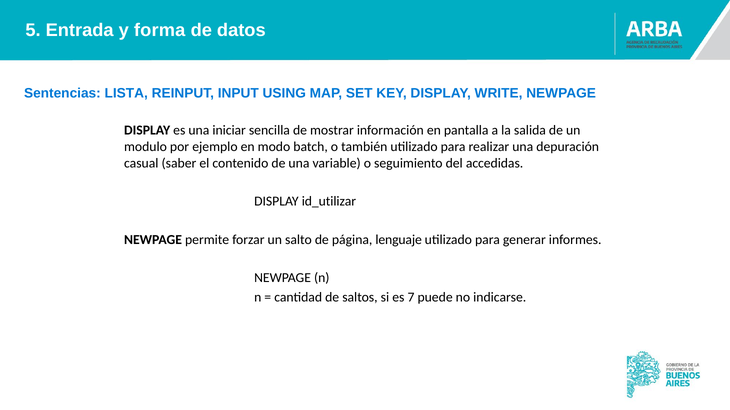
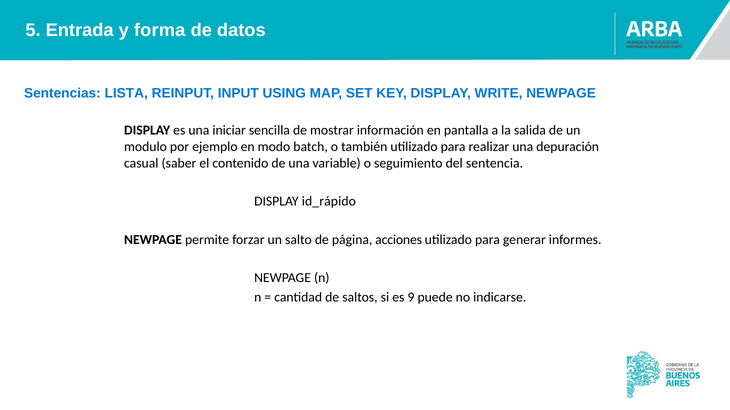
accedidas: accedidas -> sentencia (495, 163)
id_utilizar: id_utilizar -> id_rápido (329, 202)
lenguaje: lenguaje -> acciones (399, 240)
7: 7 -> 9 (411, 298)
